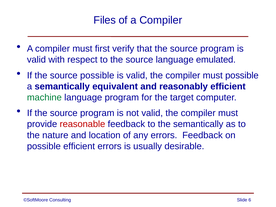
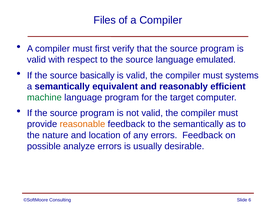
source possible: possible -> basically (97, 75)
must possible: possible -> systems (242, 75)
reasonable colour: red -> orange (82, 124)
possible efficient: efficient -> analyze (79, 146)
